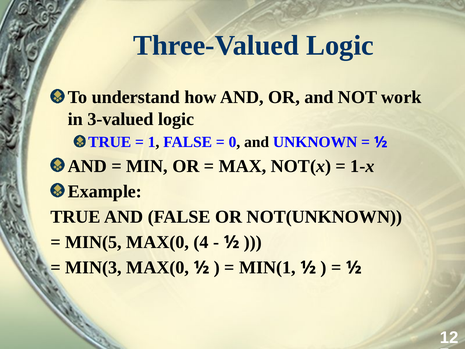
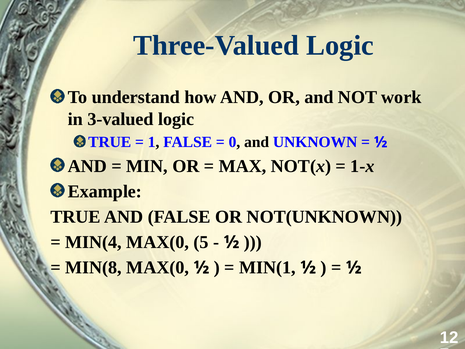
MIN(5: MIN(5 -> MIN(4 (94, 242)
4: 4 -> 5 (201, 242)
MIN(3: MIN(3 -> MIN(8 (94, 267)
